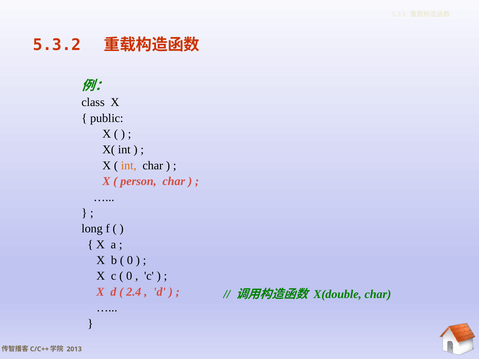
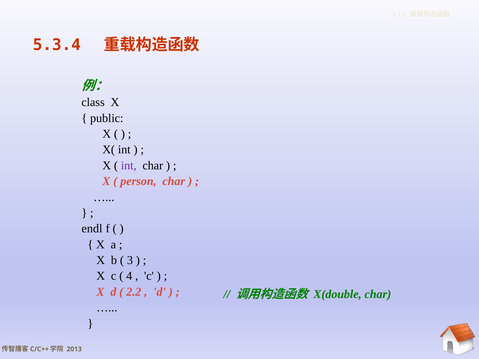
5.3.2: 5.3.2 -> 5.3.4 (57, 45)
int colour: orange -> purple (129, 166)
long: long -> endl (92, 229)
0: 0 -> 3 (130, 260)
0: 0 -> 4 (129, 276)
2.4: 2.4 -> 2.2 (134, 292)
